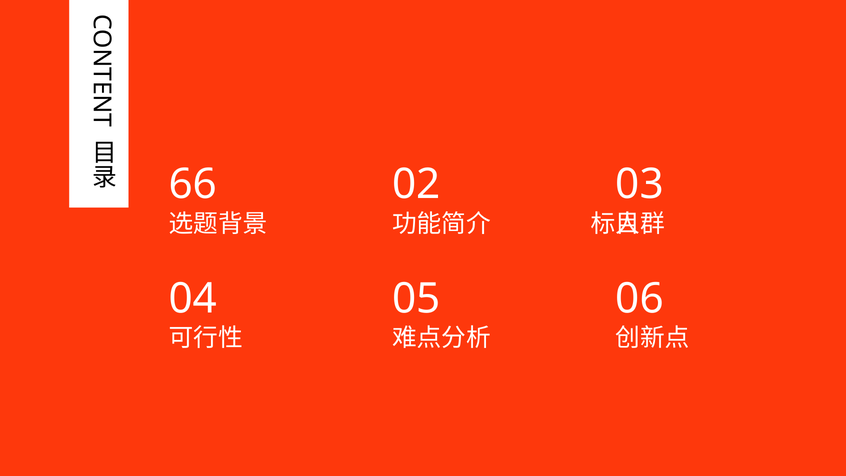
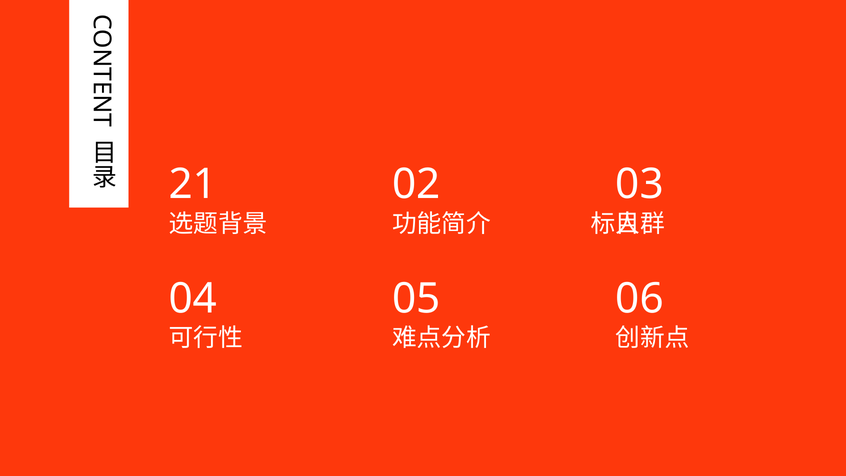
66: 66 -> 21 (193, 184)
